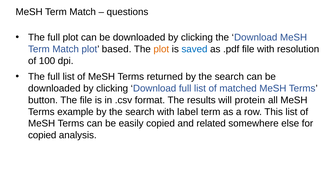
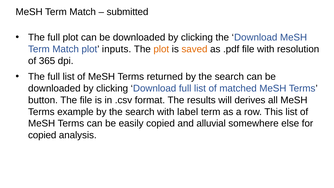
questions: questions -> submitted (128, 12)
based: based -> inputs (117, 49)
saved colour: blue -> orange (194, 49)
100: 100 -> 365 (47, 61)
protein: protein -> derives (250, 100)
related: related -> alluvial (211, 123)
